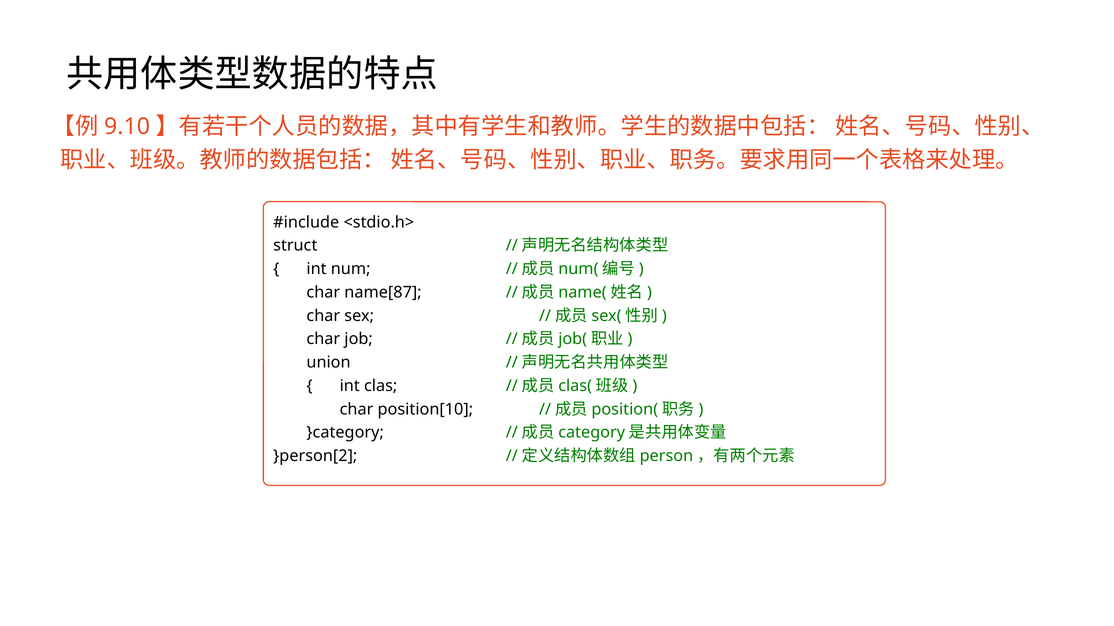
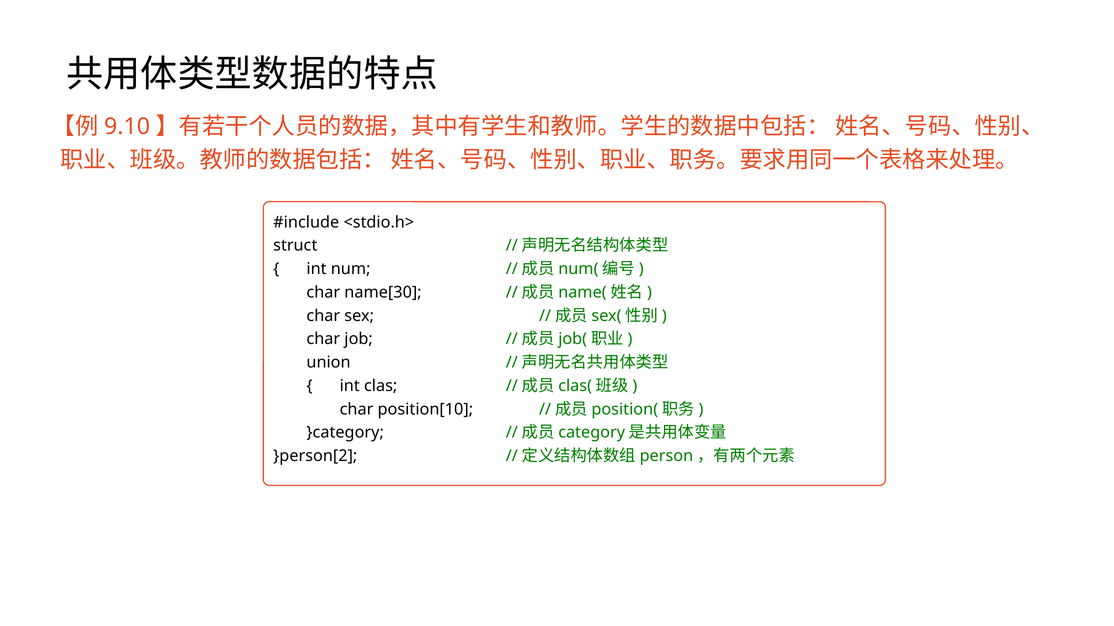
name[87: name[87 -> name[30 (383, 293)
